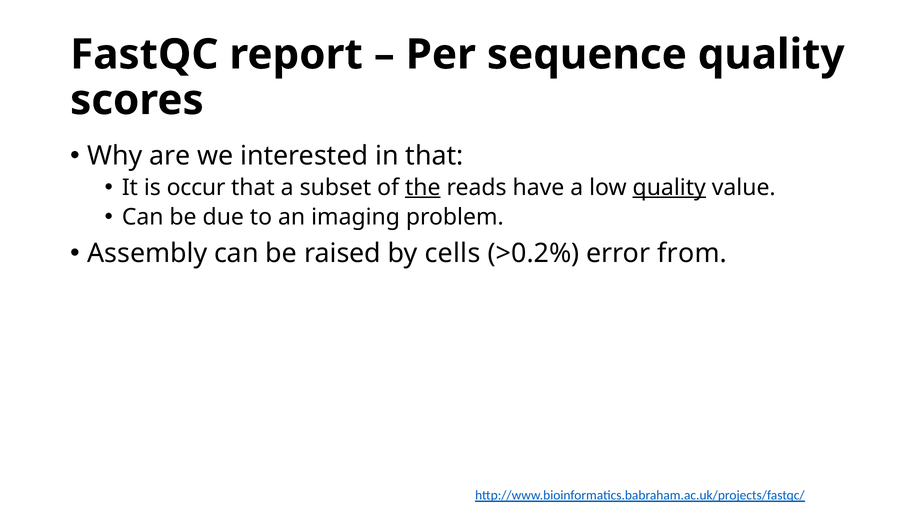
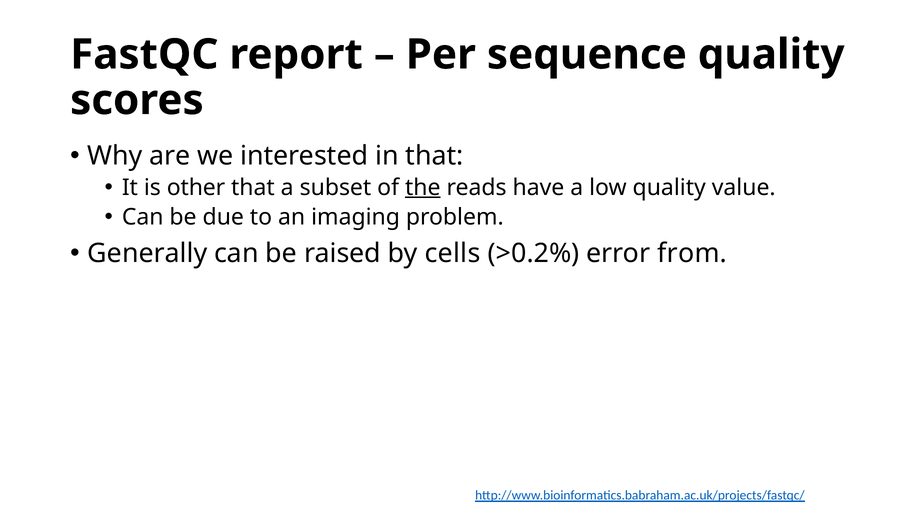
occur: occur -> other (196, 187)
quality underline: present -> none (669, 187)
Assembly: Assembly -> Generally (147, 253)
